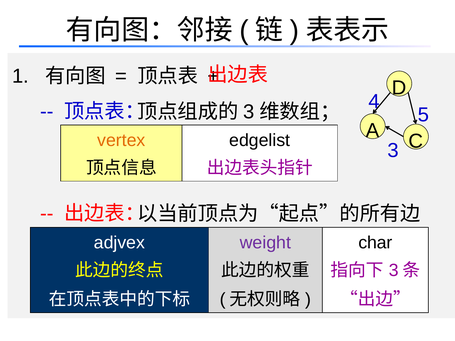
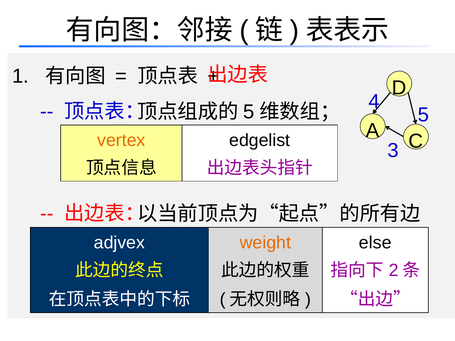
3: 3 -> 5 (249, 112)
weight colour: purple -> orange (265, 243)
char: char -> else (375, 243)
3: 3 -> 2 (394, 270)
